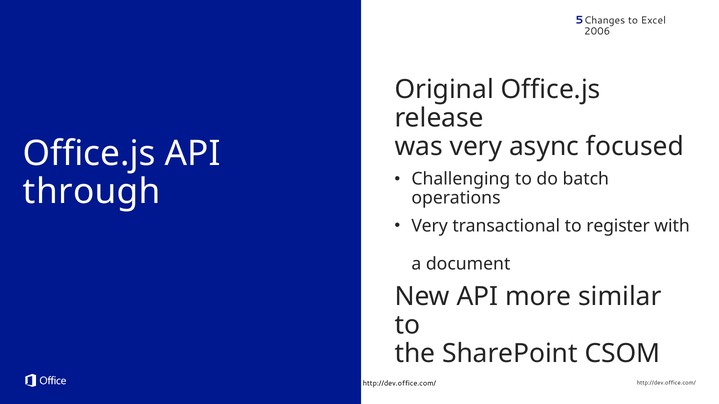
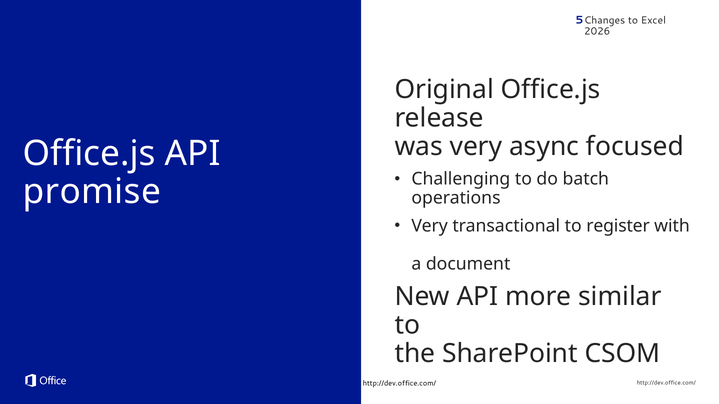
2006: 2006 -> 2026 (597, 32)
through: through -> promise (92, 192)
